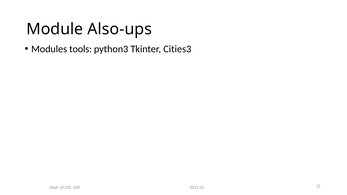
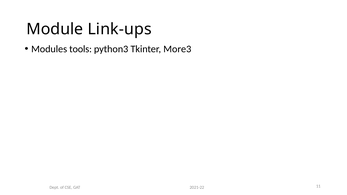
Also-ups: Also-ups -> Link-ups (120, 29)
Cities3: Cities3 -> More3 (177, 49)
